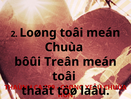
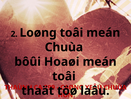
Treân: Treân -> Hoaøi (62, 61)
